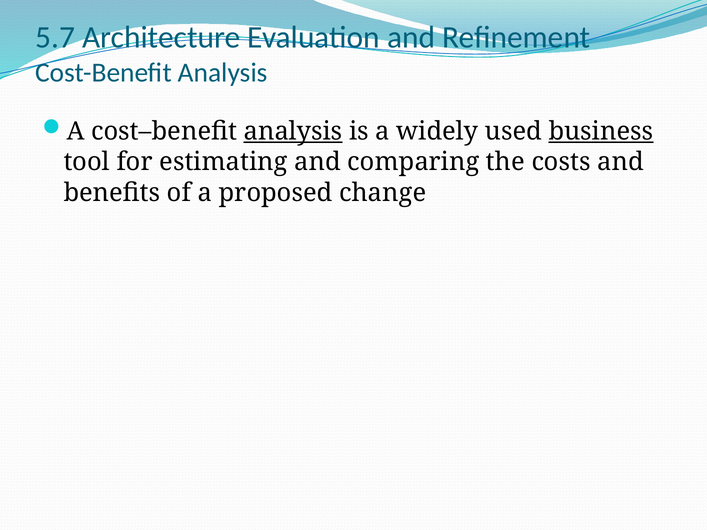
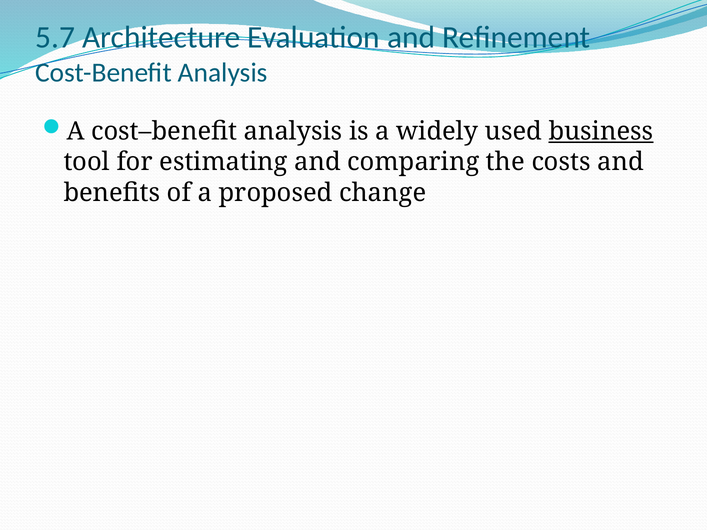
analysis underline: present -> none (293, 132)
